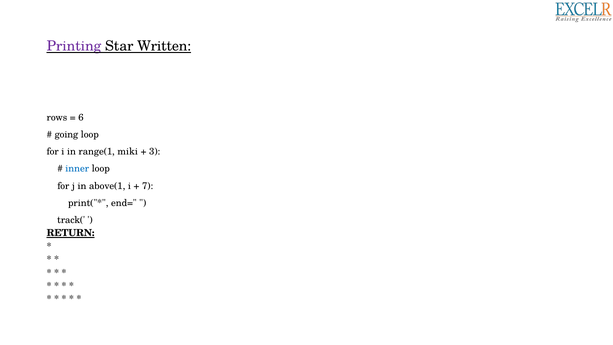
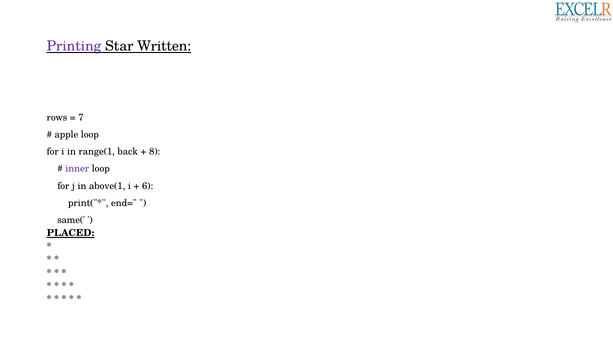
6: 6 -> 7 (81, 118)
going: going -> apple (66, 135)
miki: miki -> back (128, 152)
3: 3 -> 8 (155, 152)
inner colour: blue -> purple (77, 169)
7: 7 -> 6 (148, 186)
track(: track( -> same( (71, 220)
RETURN: RETURN -> PLACED (70, 233)
